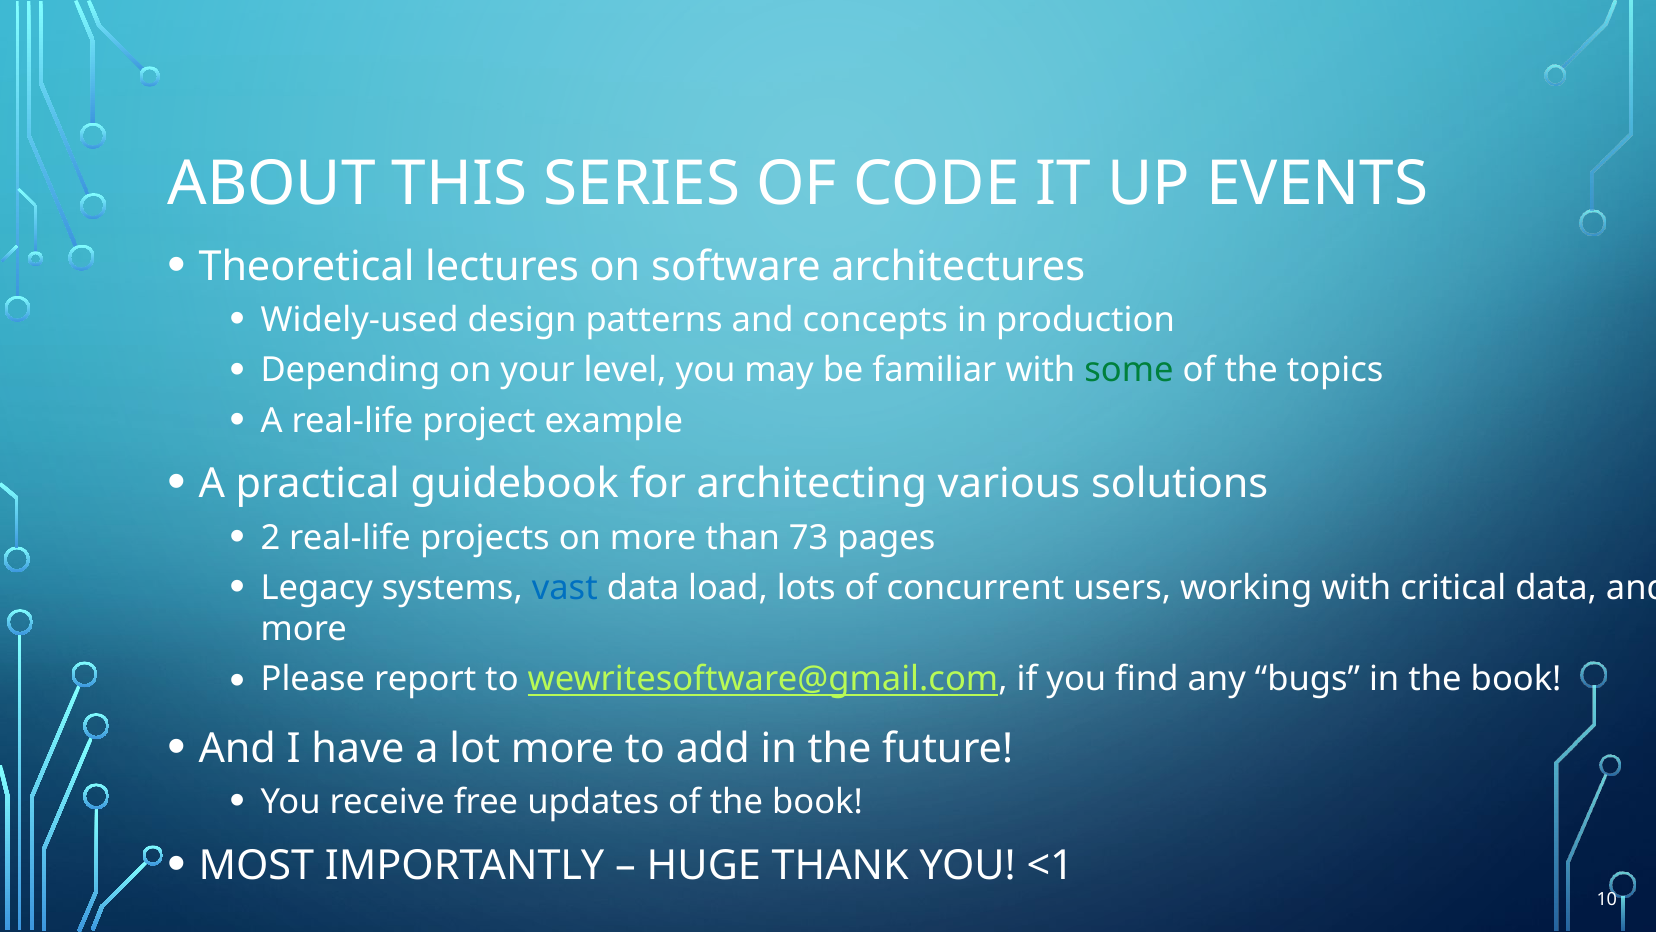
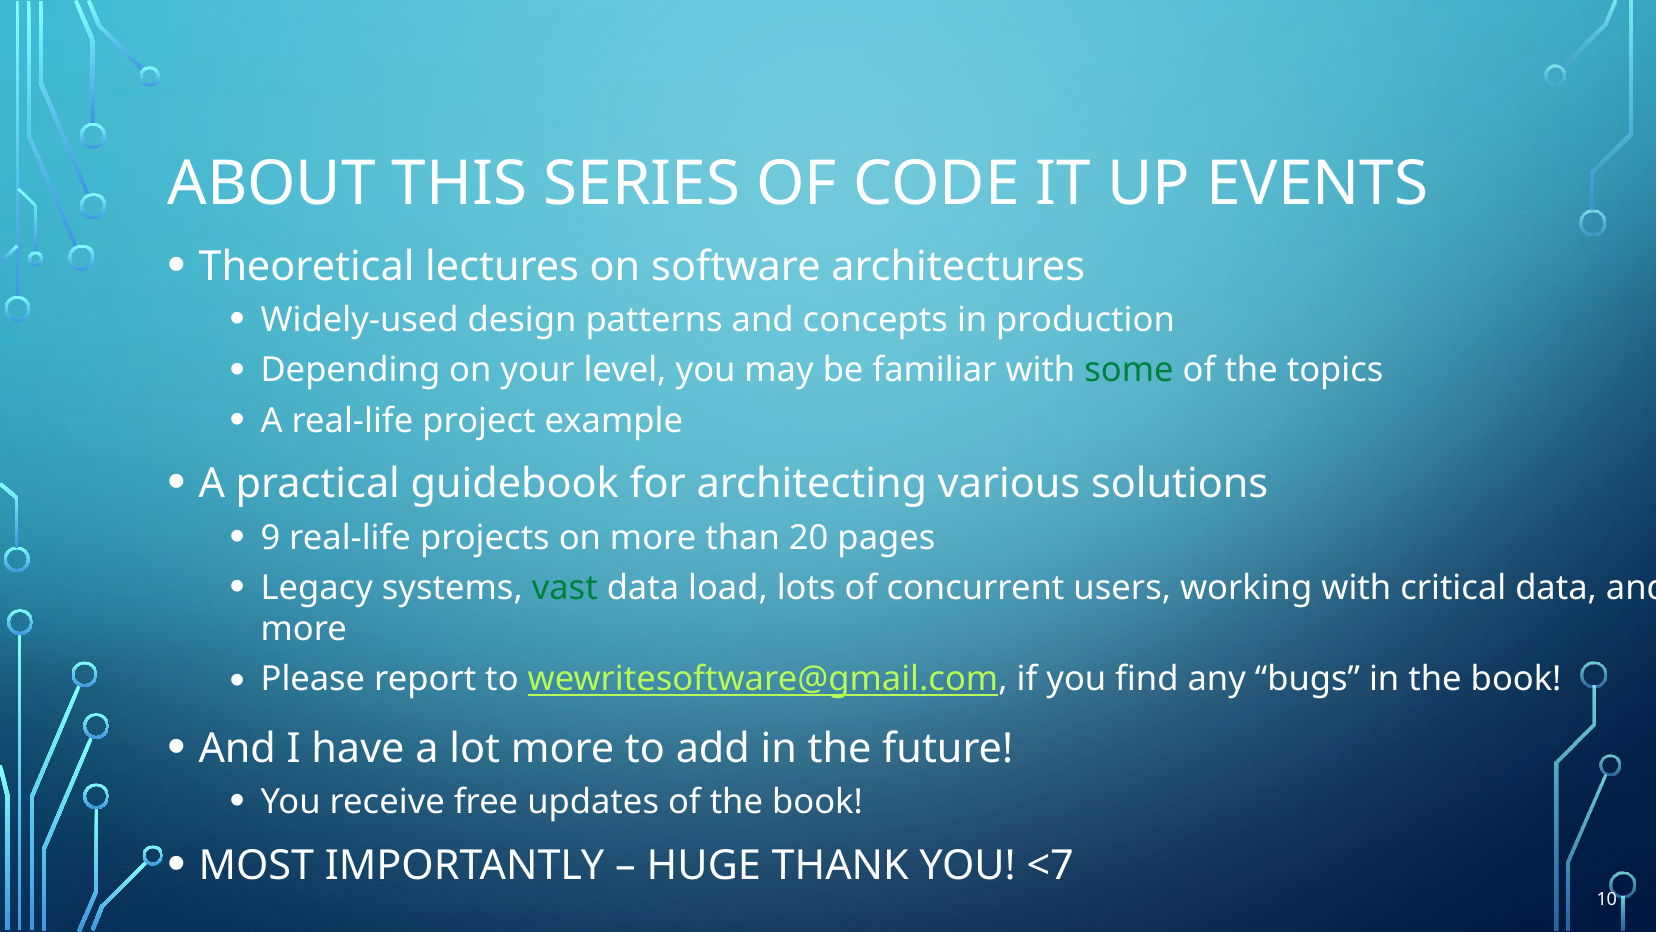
2: 2 -> 9 (270, 537)
73: 73 -> 20 (809, 537)
vast colour: blue -> green (565, 587)
<1: <1 -> <7 (1050, 865)
